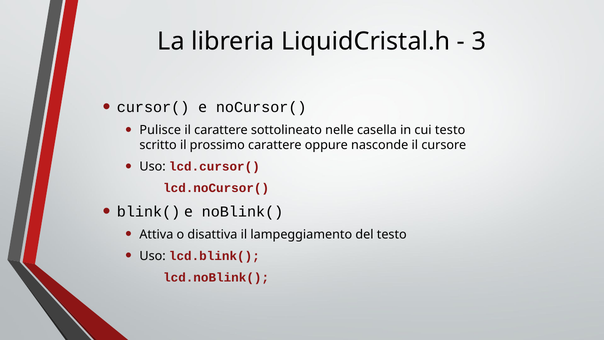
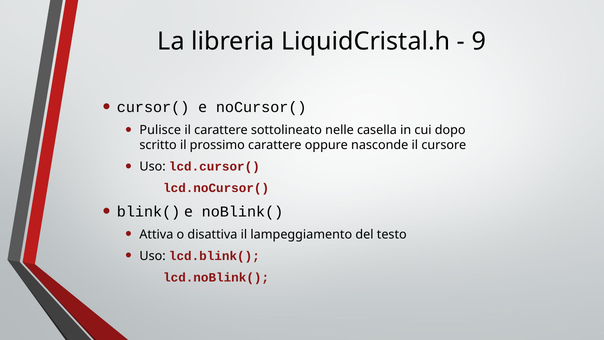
3: 3 -> 9 (479, 41)
cui testo: testo -> dopo (450, 130)
